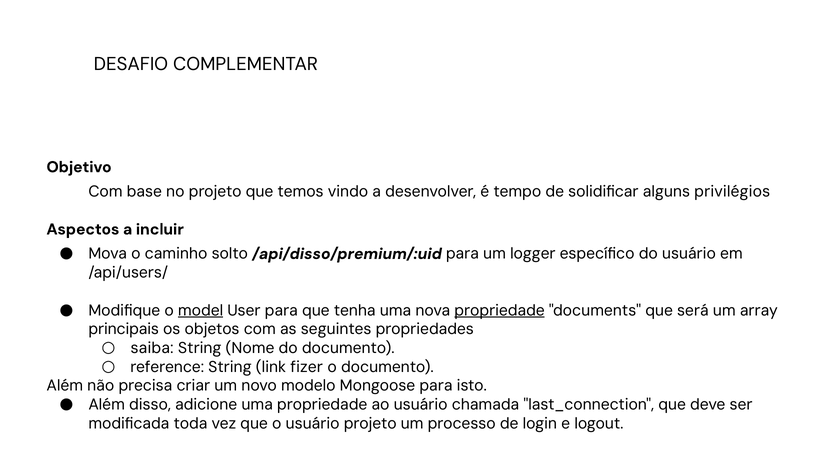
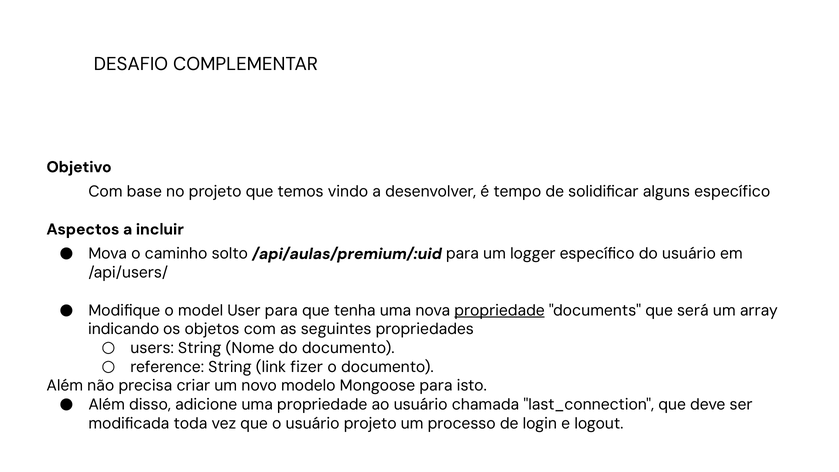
alguns privilégios: privilégios -> específico (732, 192)
/api/disso/premium/:uid: /api/disso/premium/:uid -> /api/aulas/premium/:uid (347, 254)
model underline: present -> none (201, 310)
principais: principais -> indicando (124, 329)
saiba: saiba -> users (152, 348)
